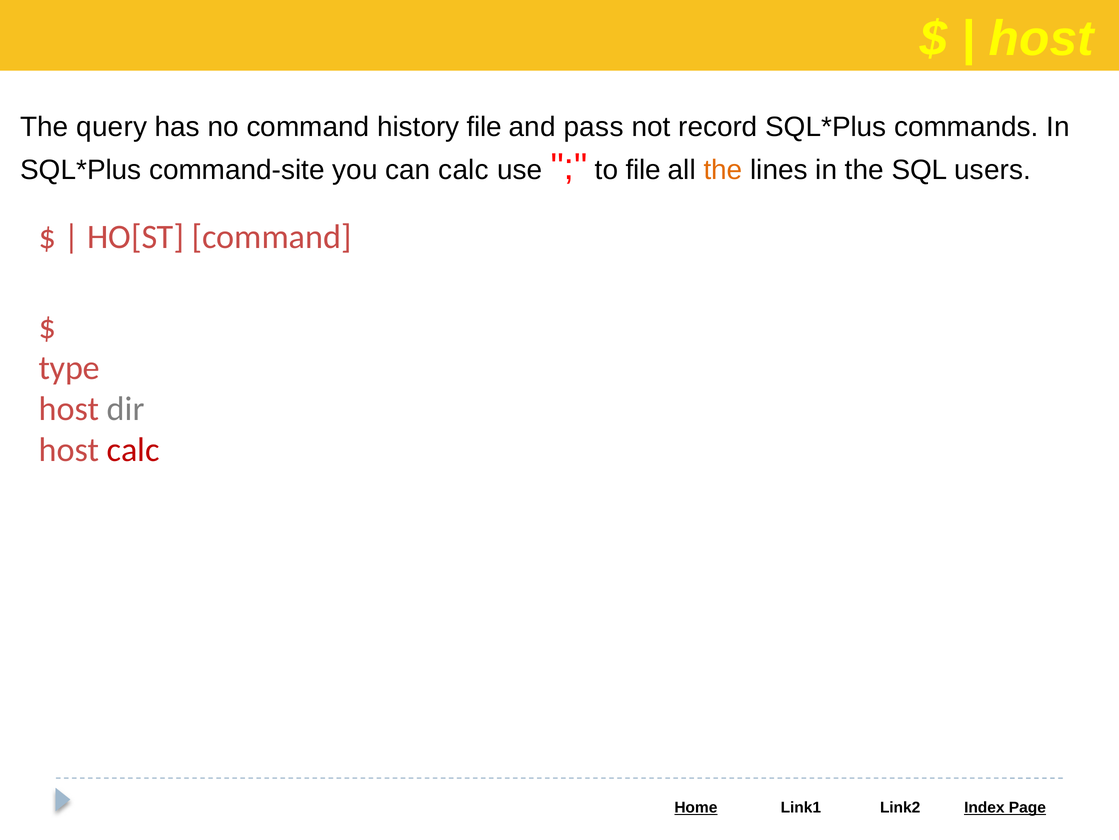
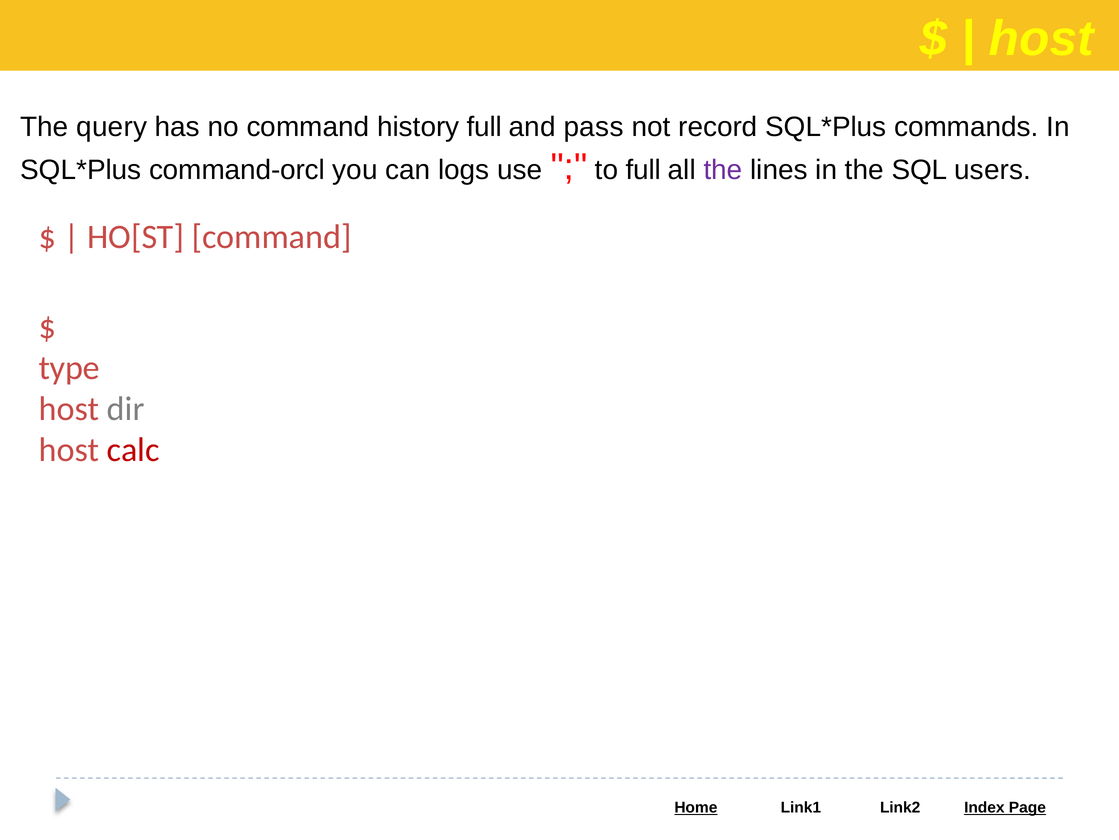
history file: file -> full (484, 127)
command-site: command-site -> command-orcl (237, 170)
can calc: calc -> logs (464, 170)
to file: file -> full (643, 170)
the colour: orange -> purple (723, 170)
